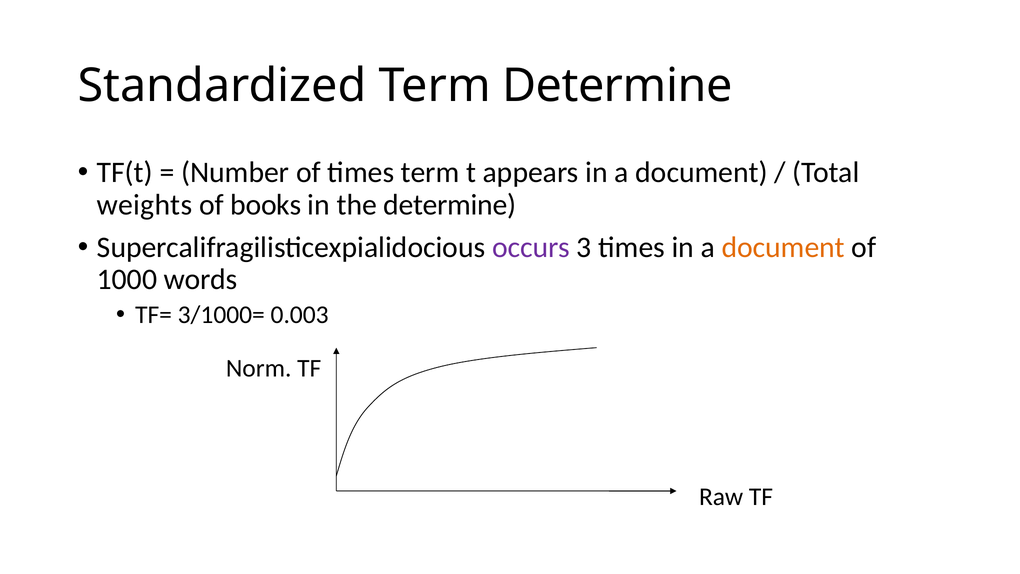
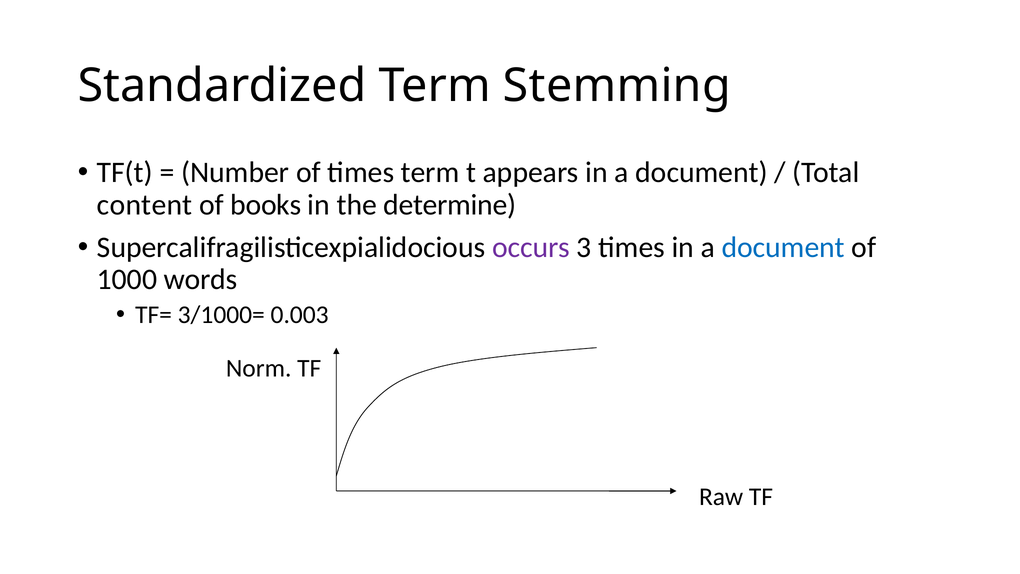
Term Determine: Determine -> Stemming (617, 86)
weights: weights -> content (145, 205)
document colour: orange -> blue (783, 247)
